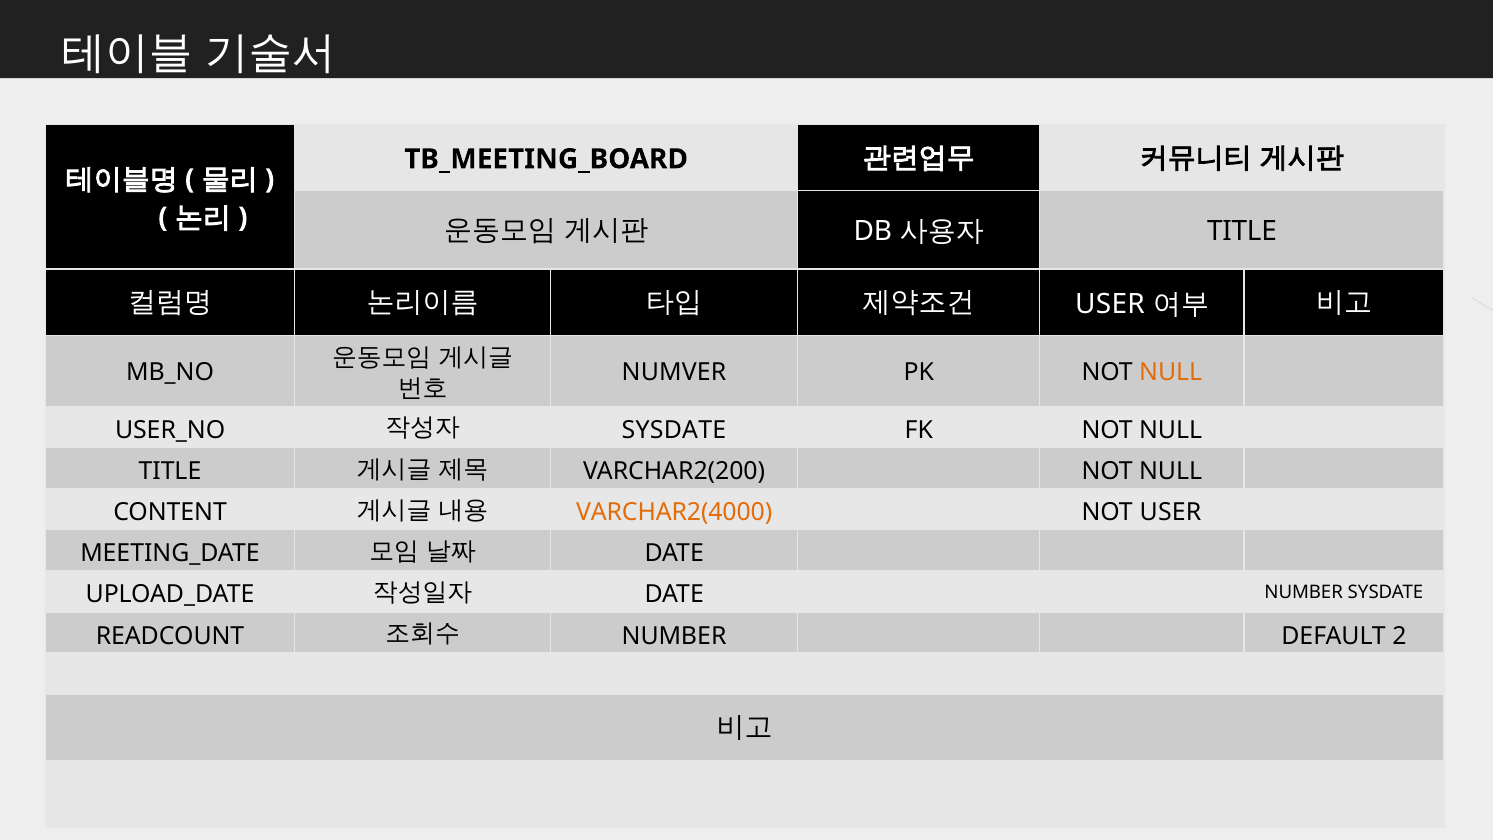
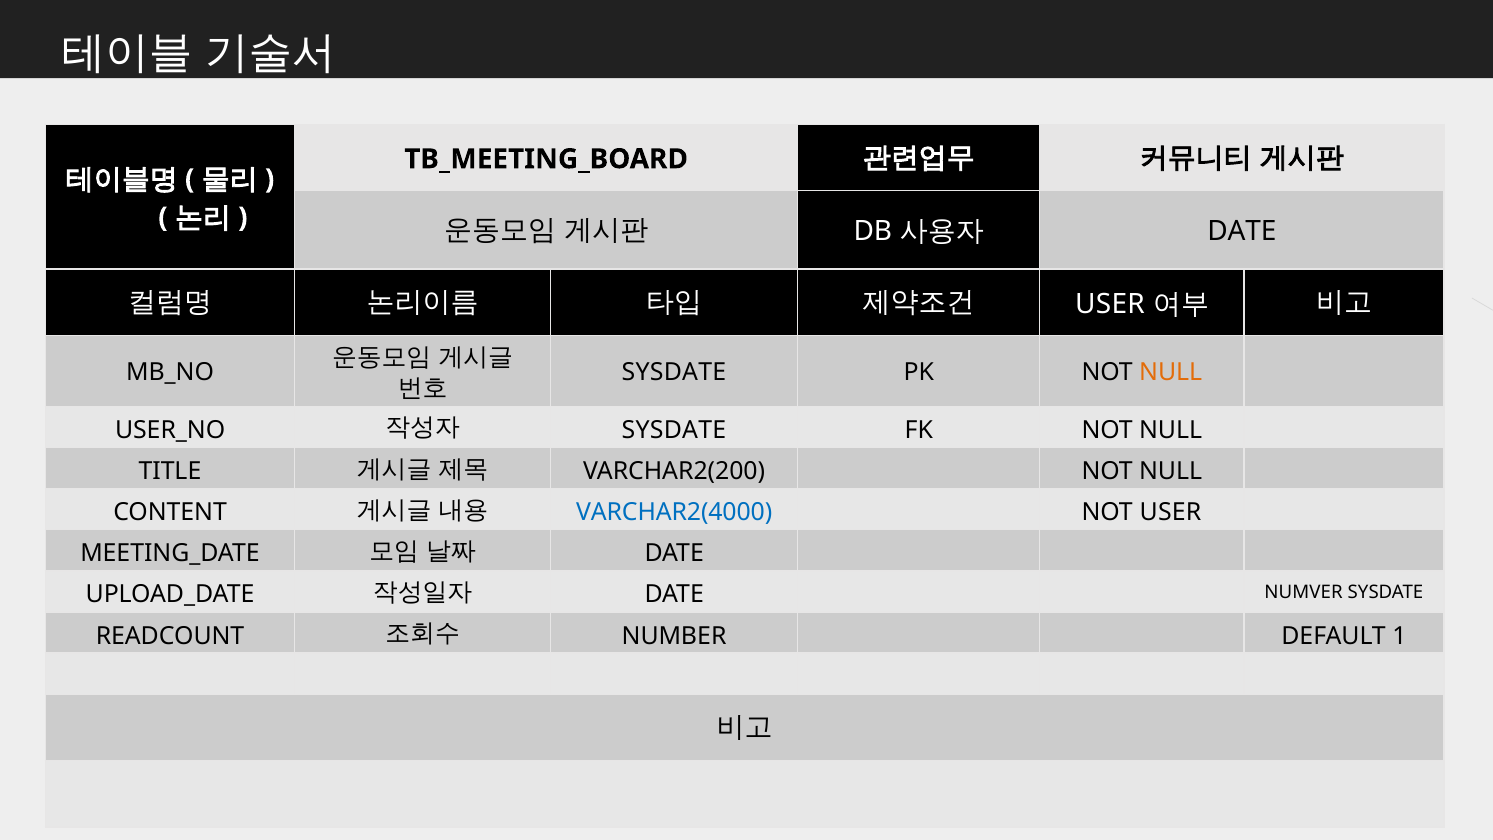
TITLE: TITLE -> DATE (1242, 231)
NUMVER: NUMVER -> SYSDATE (674, 372)
VARCHAR2(4000 colour: orange -> blue (674, 512)
DATE NUMBER: NUMBER -> NUMVER (1304, 592)
2: 2 -> 1 (1399, 636)
